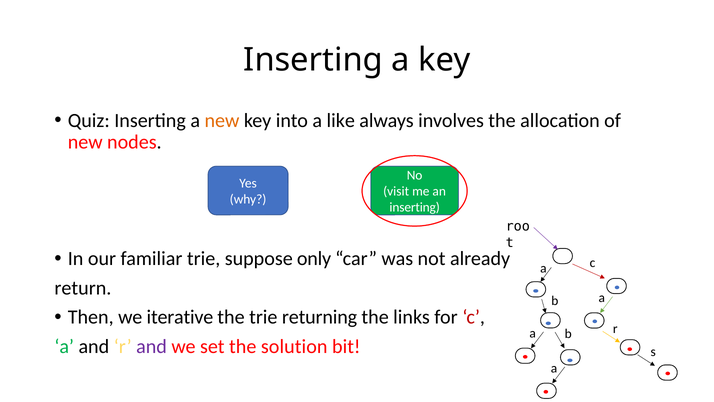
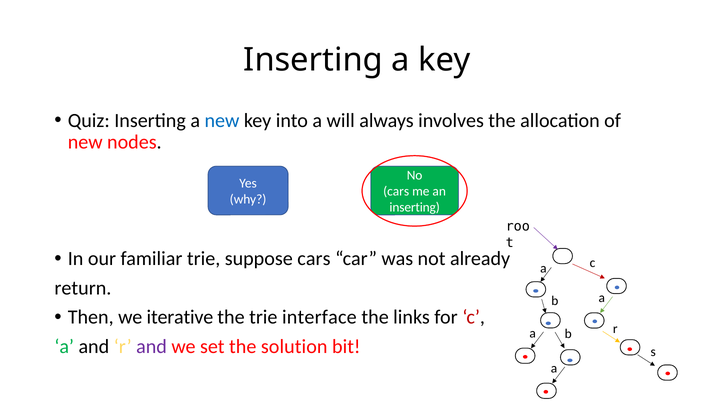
new colour: orange -> blue (222, 120)
like: like -> will (341, 120)
visit: visit -> cars (396, 191)
suppose only: only -> cars (314, 259)
returning: returning -> interface (319, 317)
